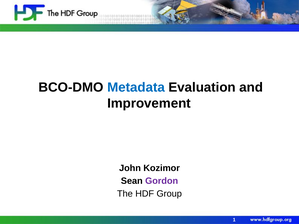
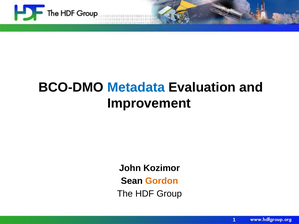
Gordon colour: purple -> orange (162, 181)
